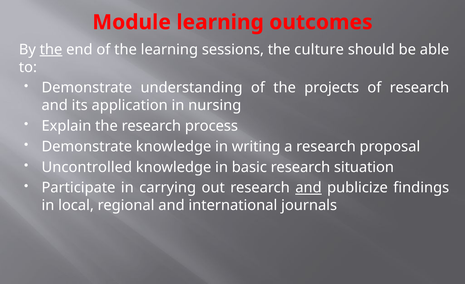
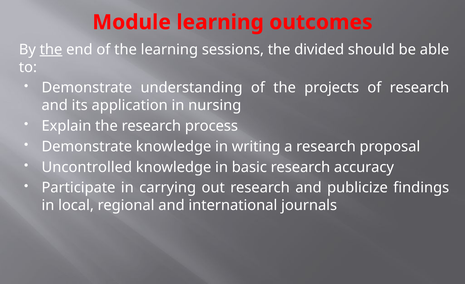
culture: culture -> divided (319, 49)
situation: situation -> accuracy (364, 167)
and underline: present -> none (309, 187)
